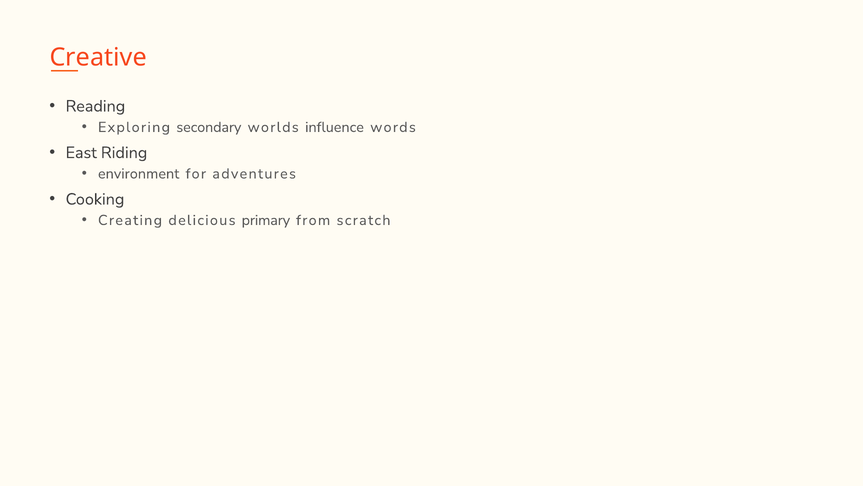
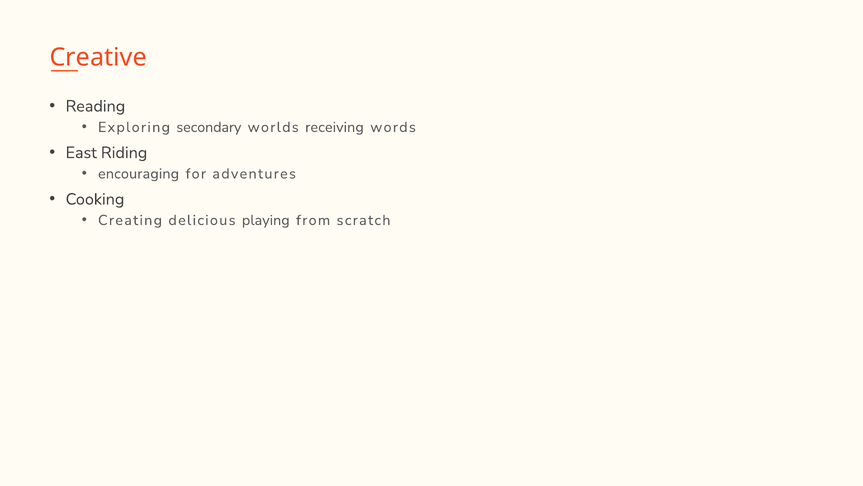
influence: influence -> receiving (334, 127)
environment: environment -> encouraging (139, 174)
primary: primary -> playing (266, 220)
